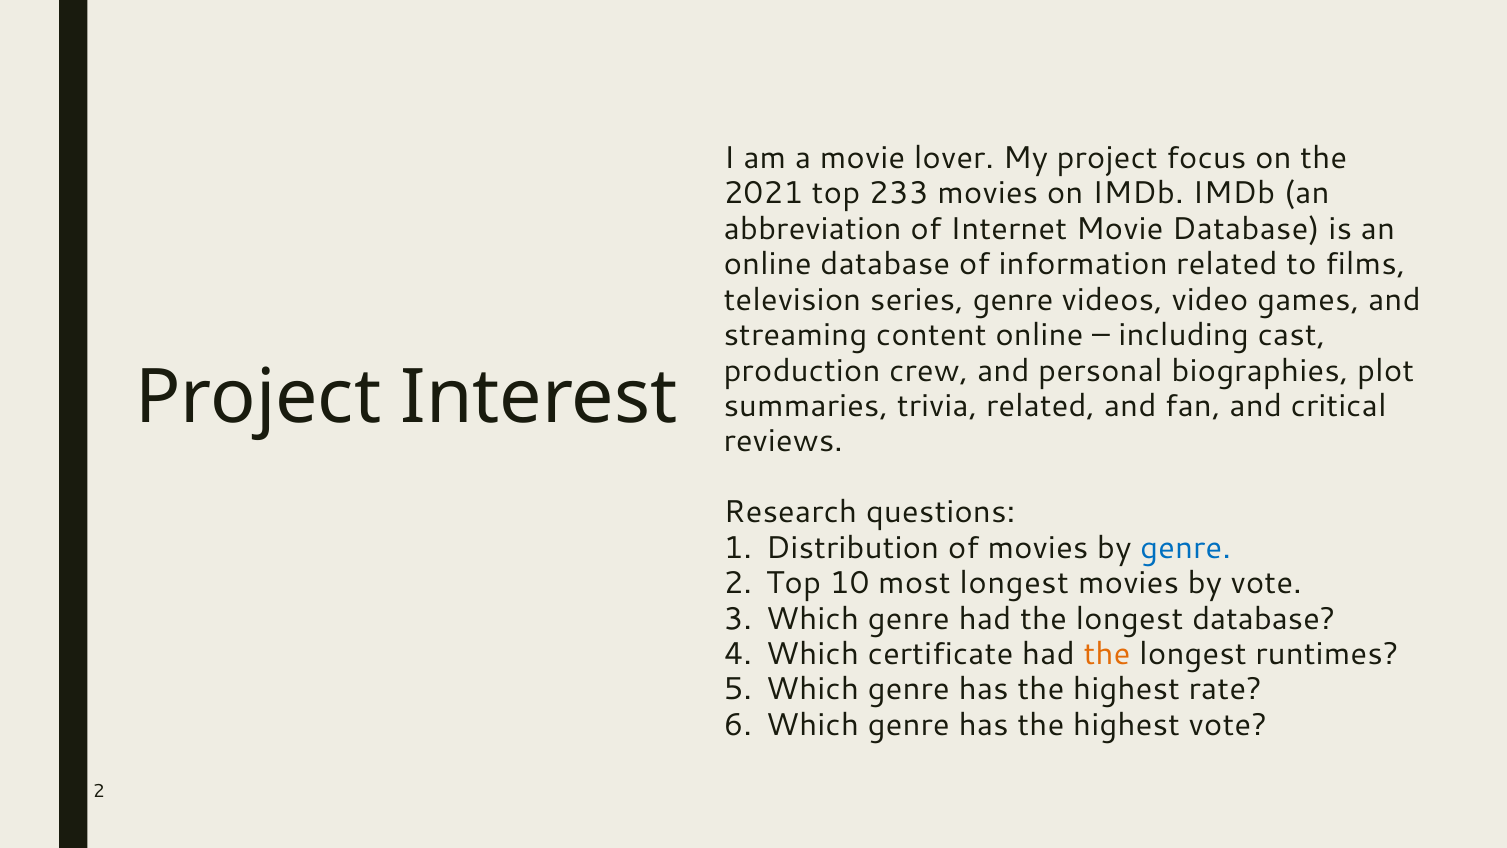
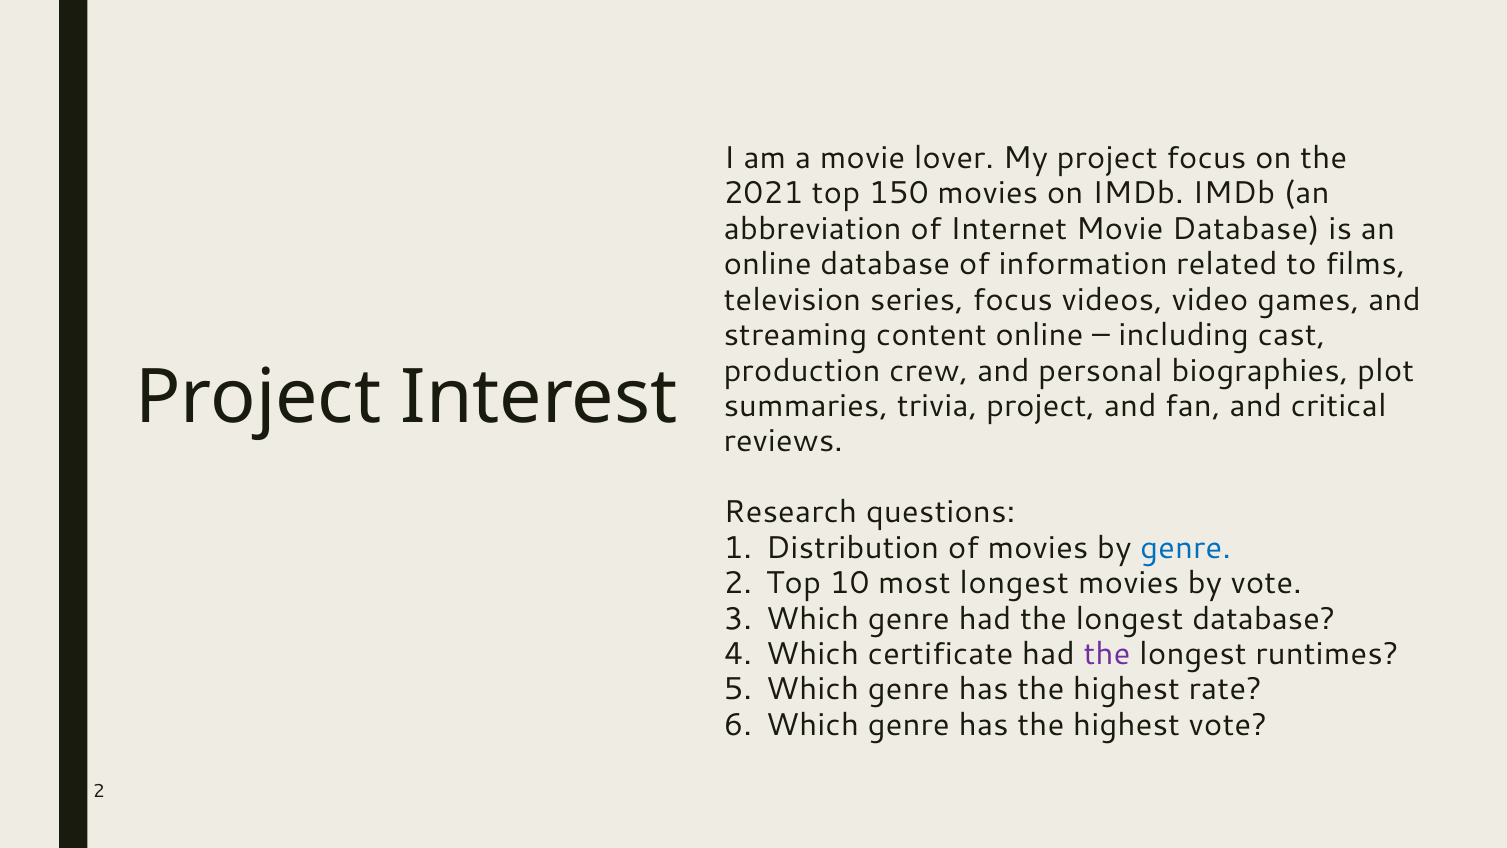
233: 233 -> 150 (899, 193)
series genre: genre -> focus (1013, 300)
trivia related: related -> project (1041, 406)
the colour: orange -> purple (1107, 654)
